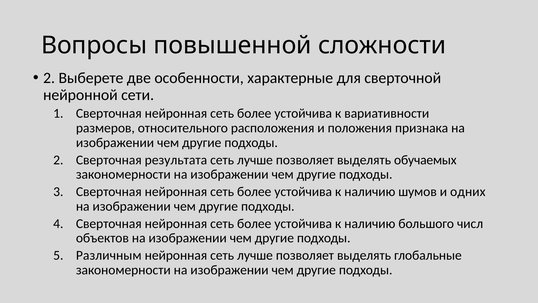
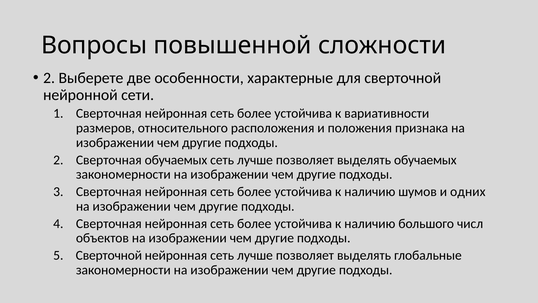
Сверточная результата: результата -> обучаемых (176, 160)
Различным: Различным -> Сверточной (109, 255)
